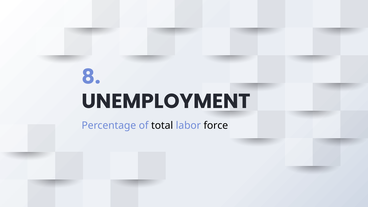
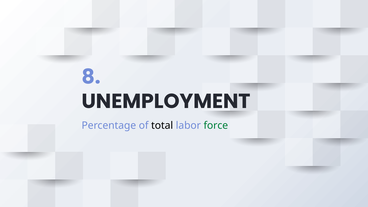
force colour: black -> green (216, 125)
